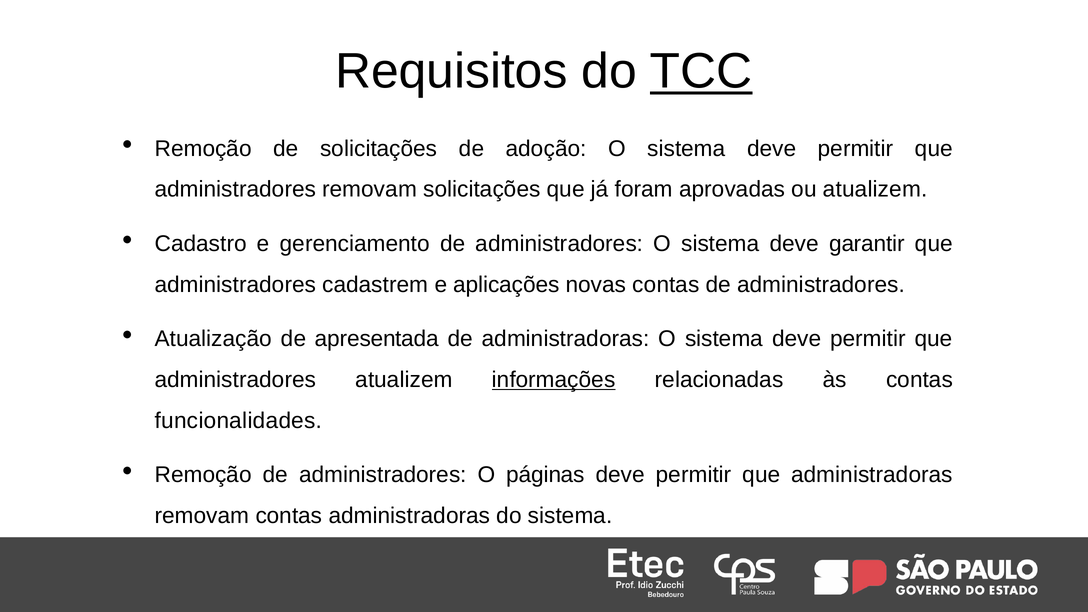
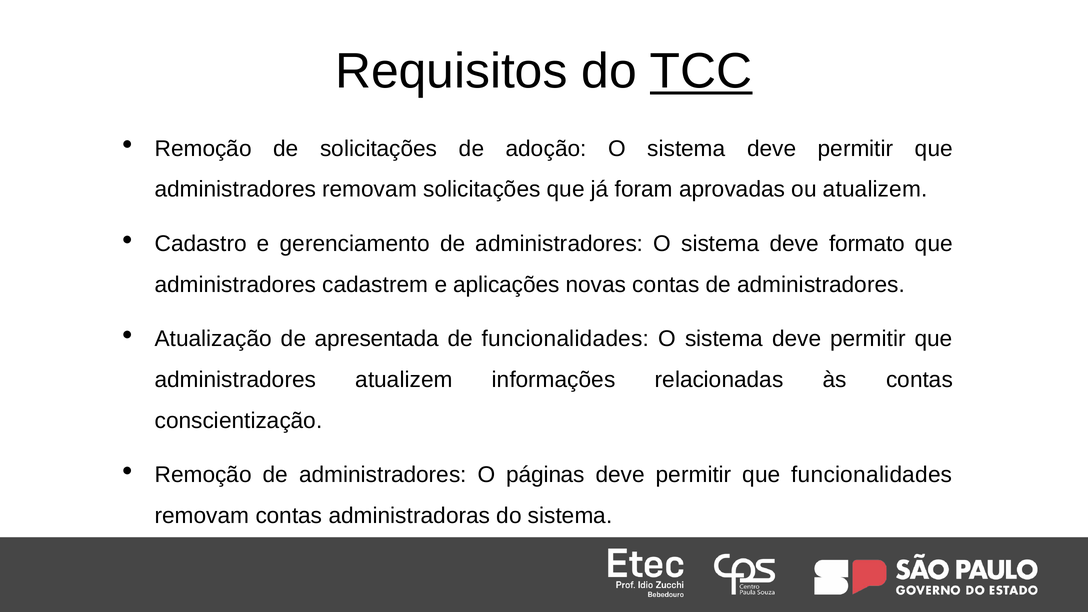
garantir: garantir -> formato (867, 244)
de administradoras: administradoras -> funcionalidades (566, 339)
informações underline: present -> none (554, 380)
funcionalidades: funcionalidades -> conscientização (239, 421)
que administradoras: administradoras -> funcionalidades (872, 475)
